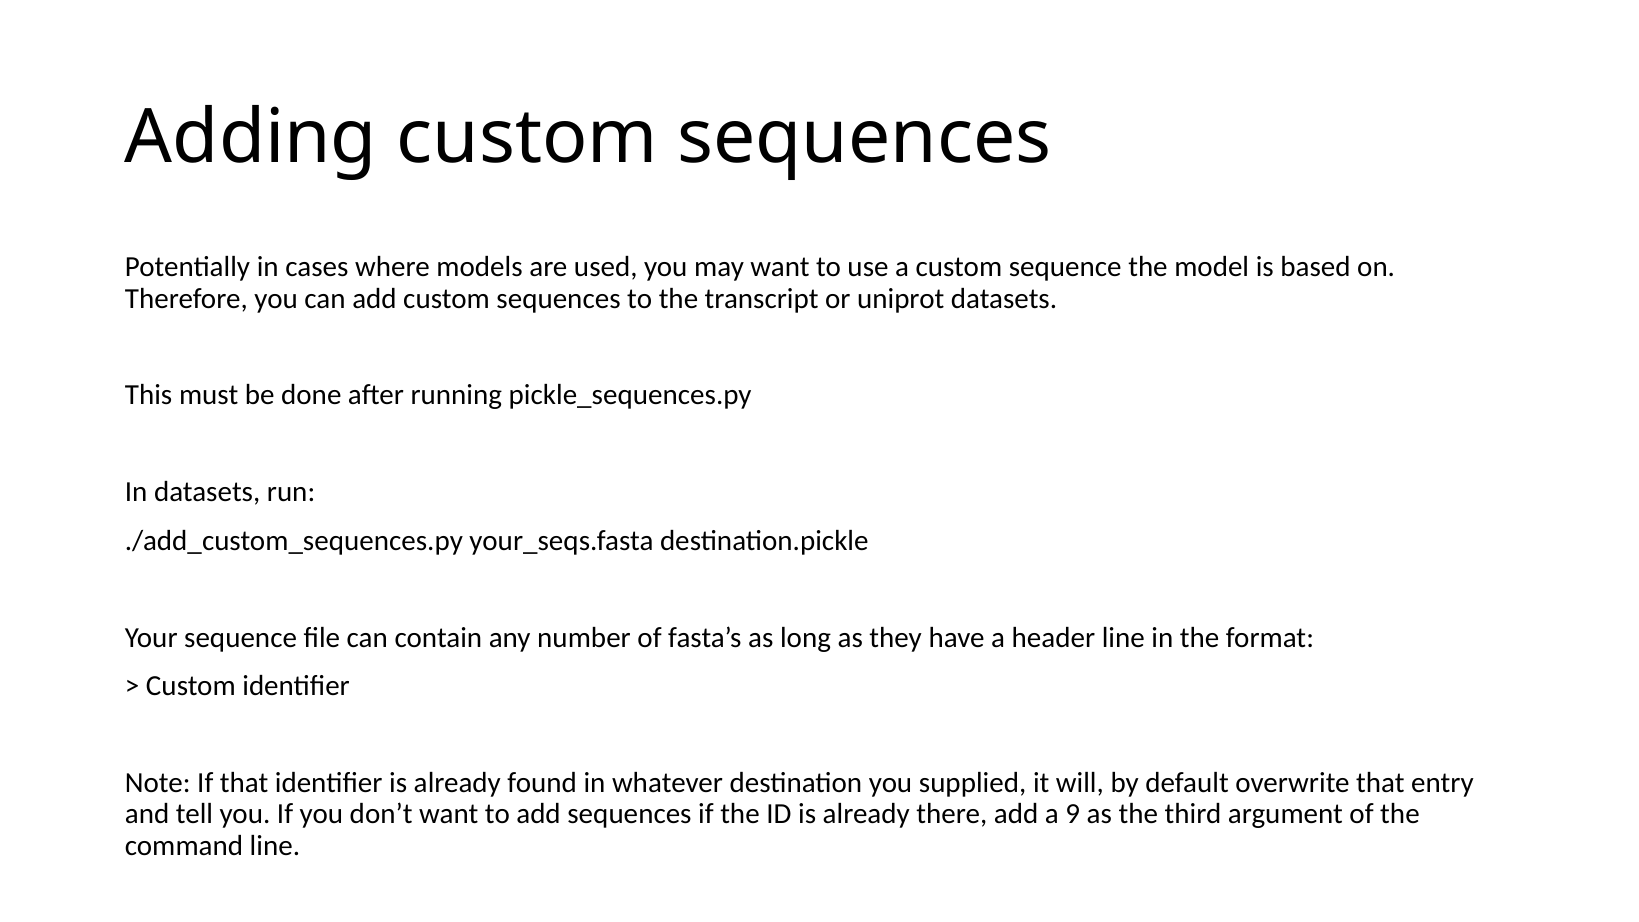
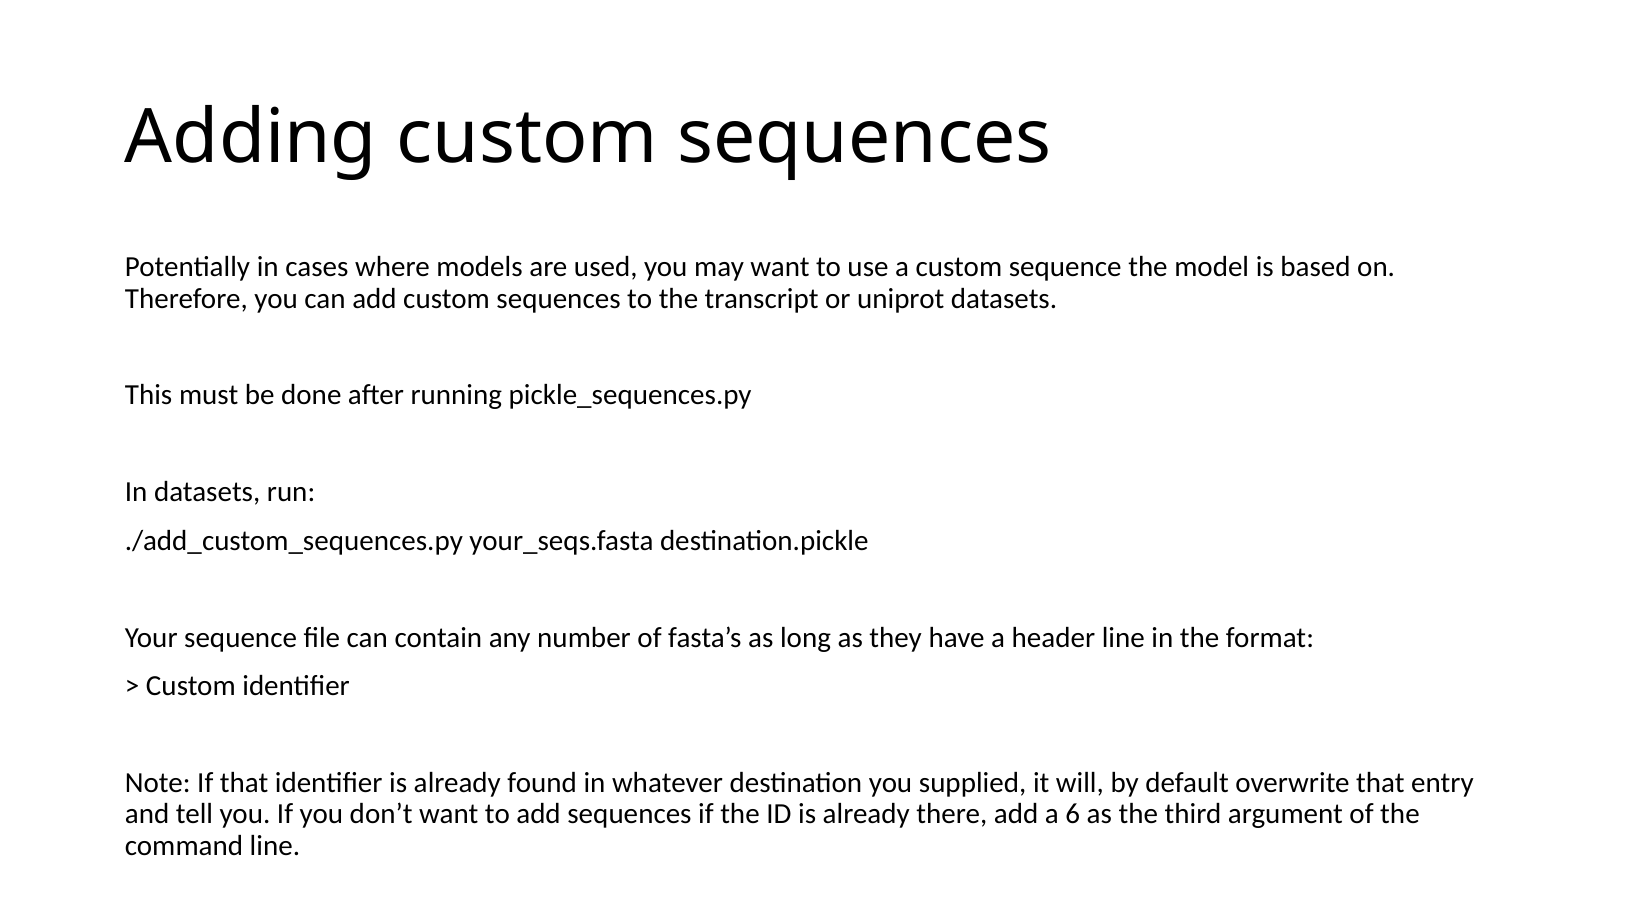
9: 9 -> 6 (1073, 814)
